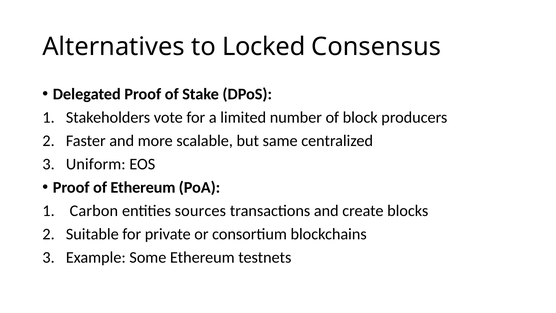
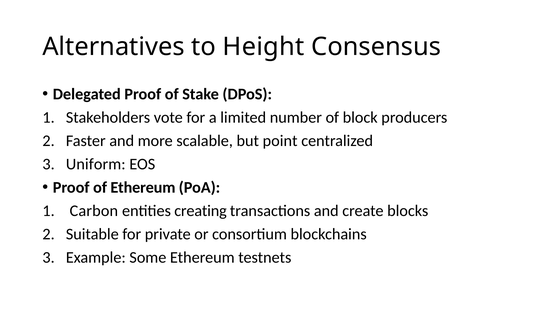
Locked: Locked -> Height (263, 47)
same: same -> point (280, 141)
sources: sources -> creating (201, 211)
